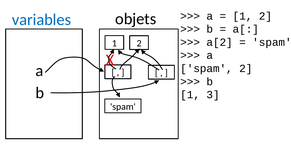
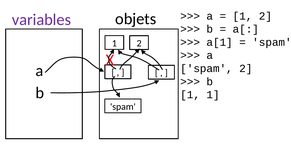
variables colour: blue -> purple (41, 20)
a[2: a[2 -> a[1 (220, 42)
1 3: 3 -> 1 (213, 95)
